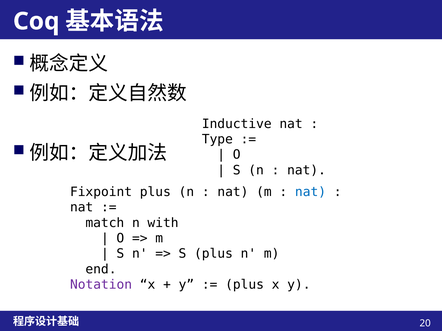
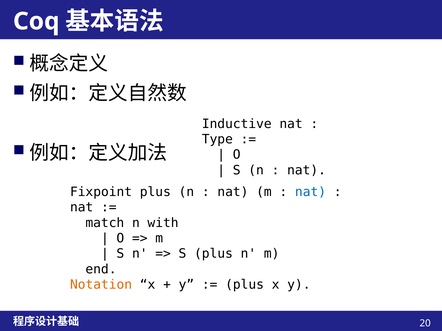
Notation colour: purple -> orange (101, 285)
